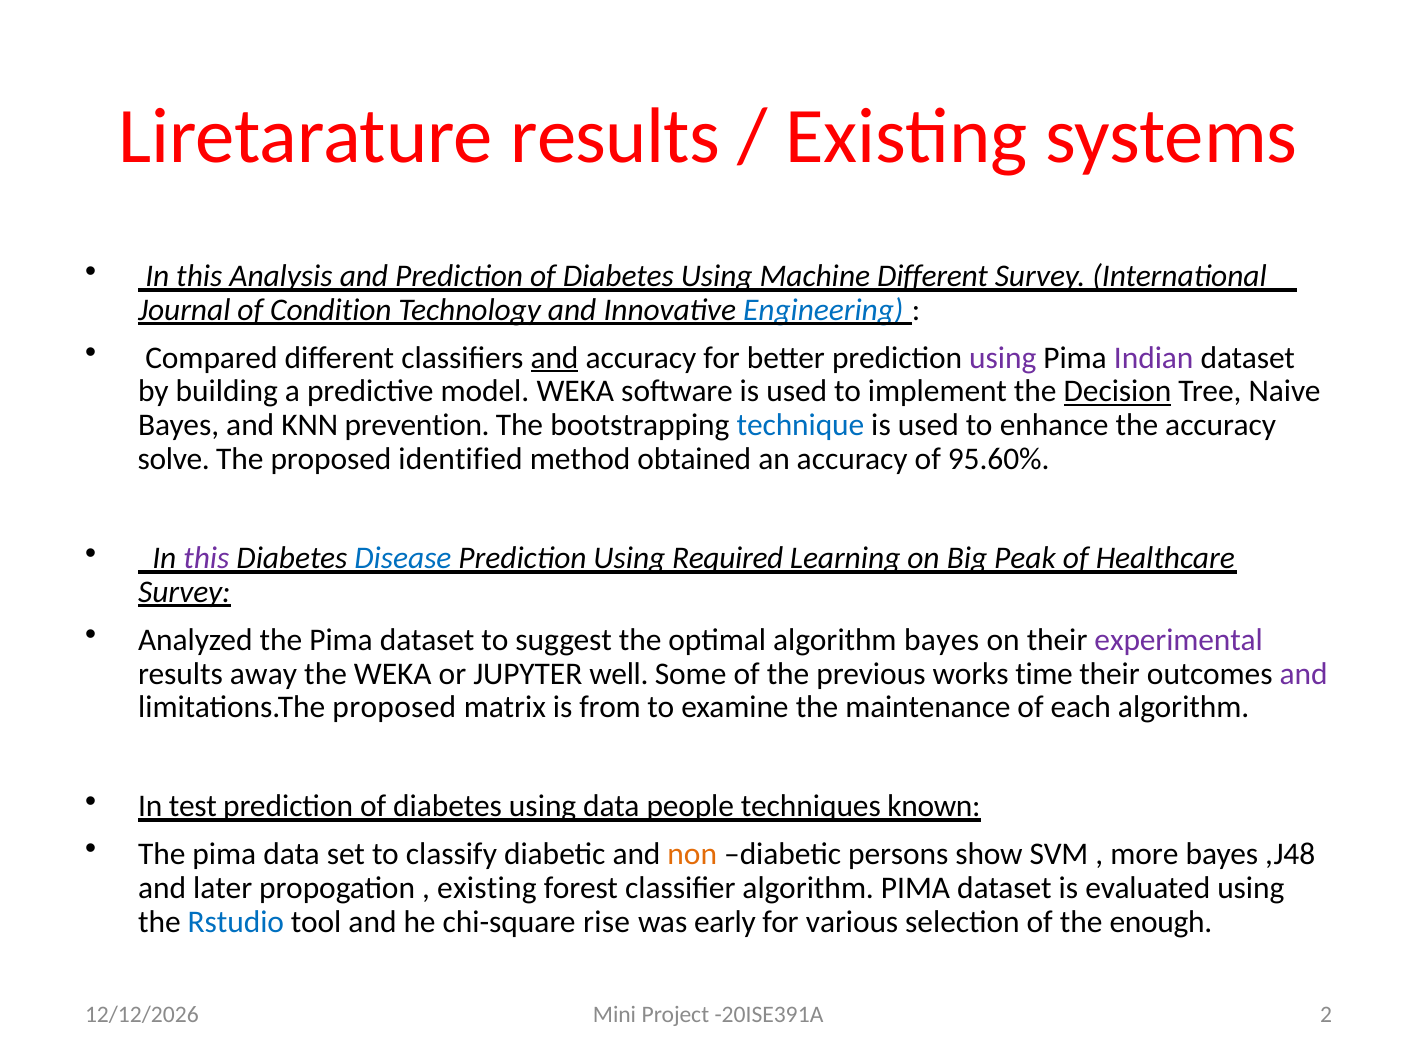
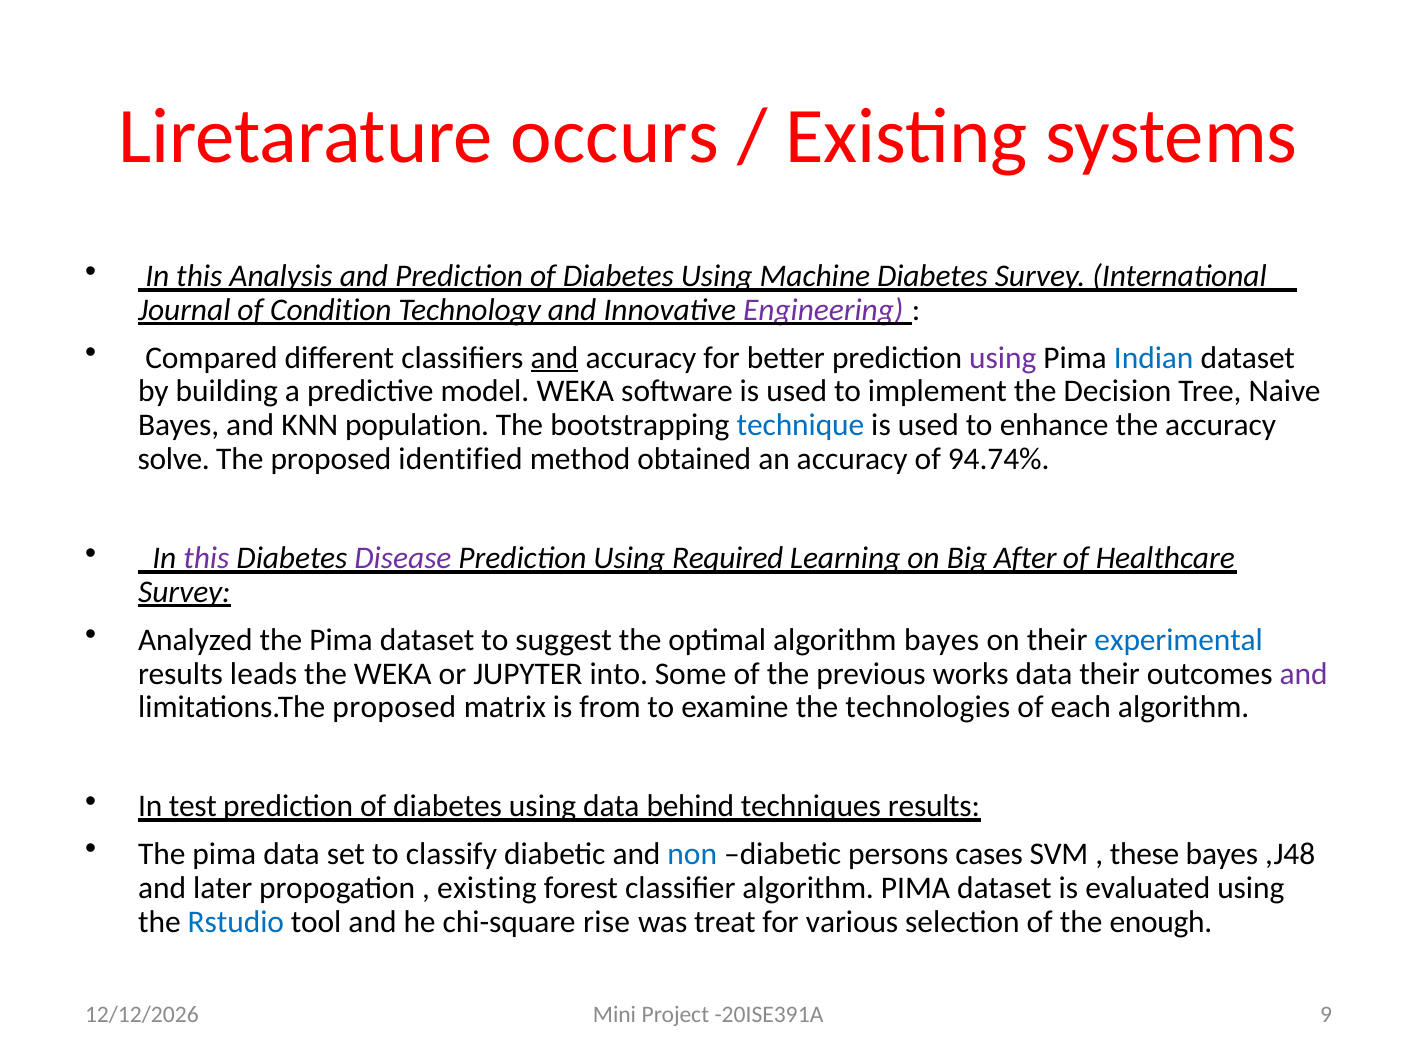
Liretarature results: results -> occurs (615, 137)
Machine Different: Different -> Diabetes (933, 276)
Engineering colour: blue -> purple (823, 310)
Indian colour: purple -> blue (1154, 358)
Decision underline: present -> none (1118, 392)
prevention: prevention -> population (417, 425)
95.60%: 95.60% -> 94.74% (999, 459)
Disease colour: blue -> purple (403, 558)
Peak: Peak -> After (1025, 558)
experimental colour: purple -> blue (1179, 639)
away: away -> leads (264, 673)
well: well -> into (619, 673)
works time: time -> data (1044, 673)
maintenance: maintenance -> technologies (928, 707)
people: people -> behind (690, 806)
techniques known: known -> results (934, 806)
non colour: orange -> blue (692, 853)
show: show -> cases (989, 853)
more: more -> these (1145, 853)
early: early -> treat (725, 921)
2: 2 -> 9 (1326, 1015)
